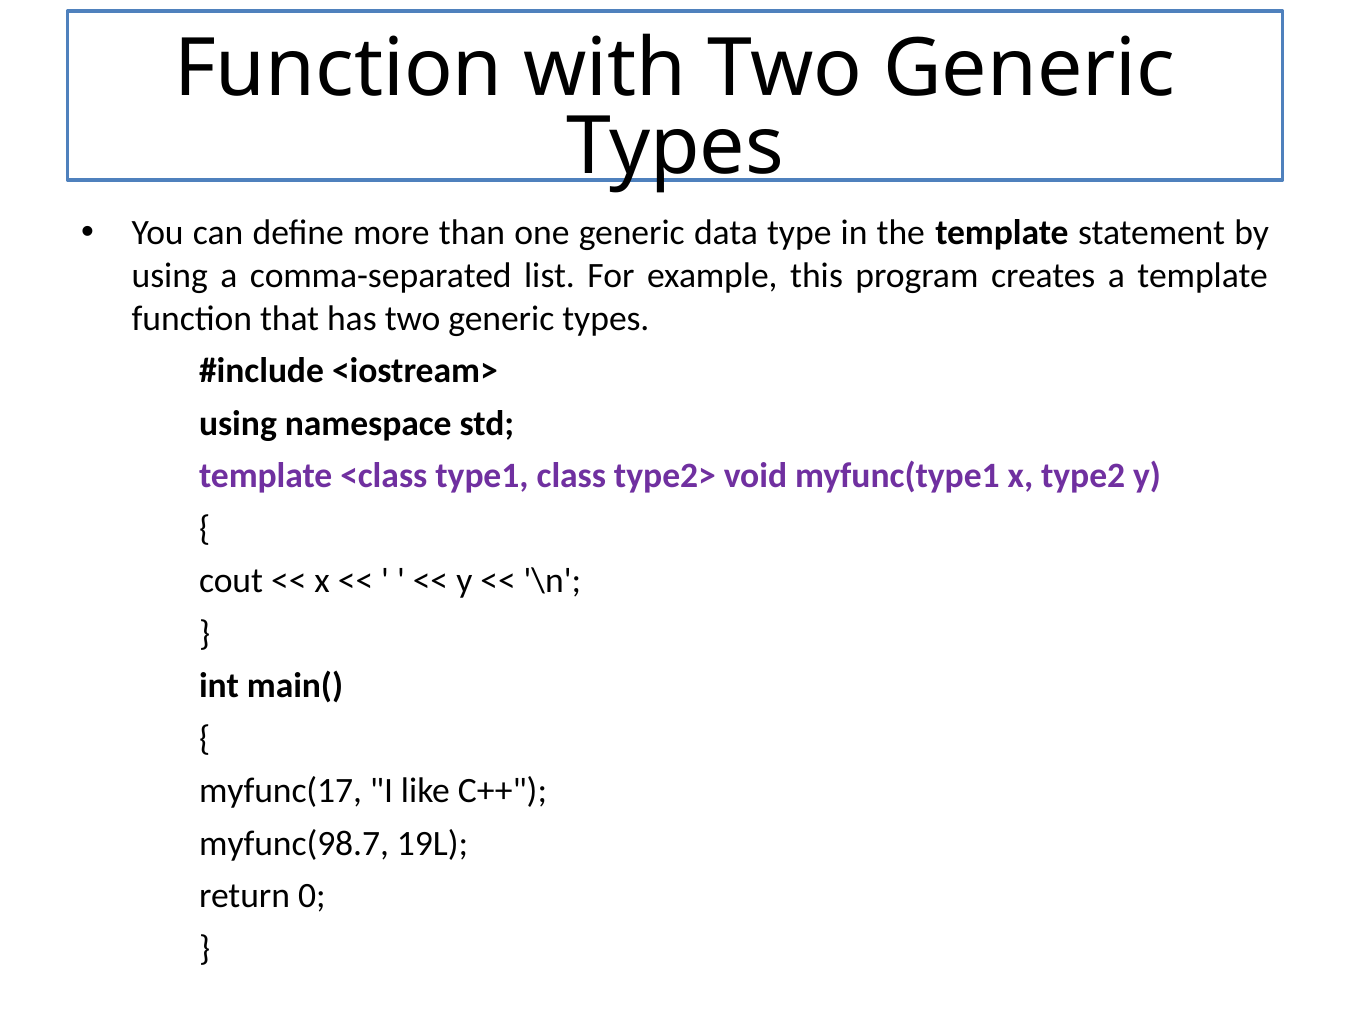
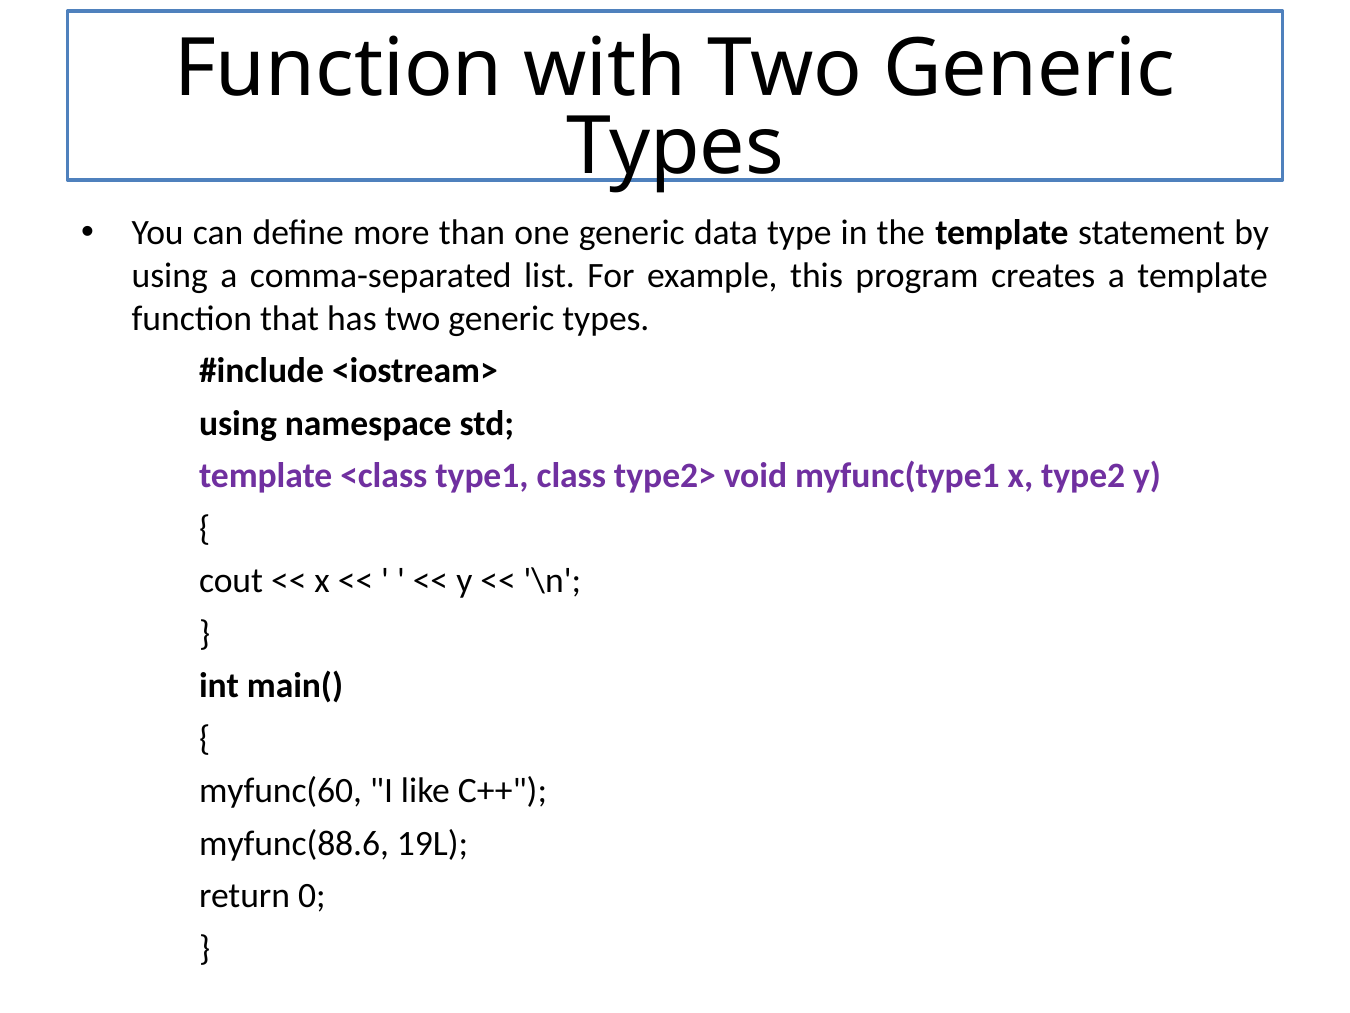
myfunc(17: myfunc(17 -> myfunc(60 (281, 791)
myfunc(98.7: myfunc(98.7 -> myfunc(88.6 (294, 843)
